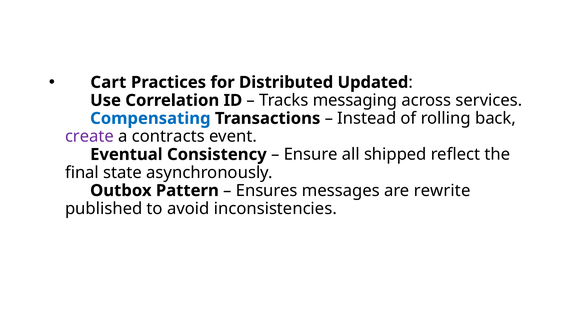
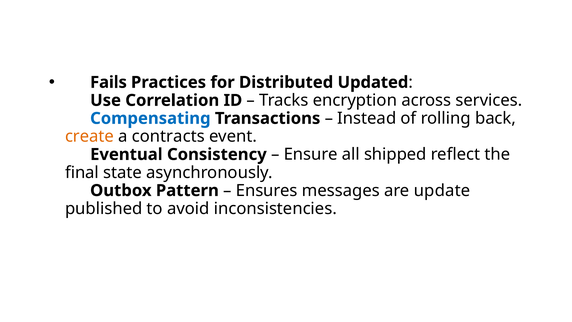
Cart: Cart -> Fails (108, 82)
messaging: messaging -> encryption (355, 100)
create colour: purple -> orange (89, 136)
rewrite: rewrite -> update (442, 190)
